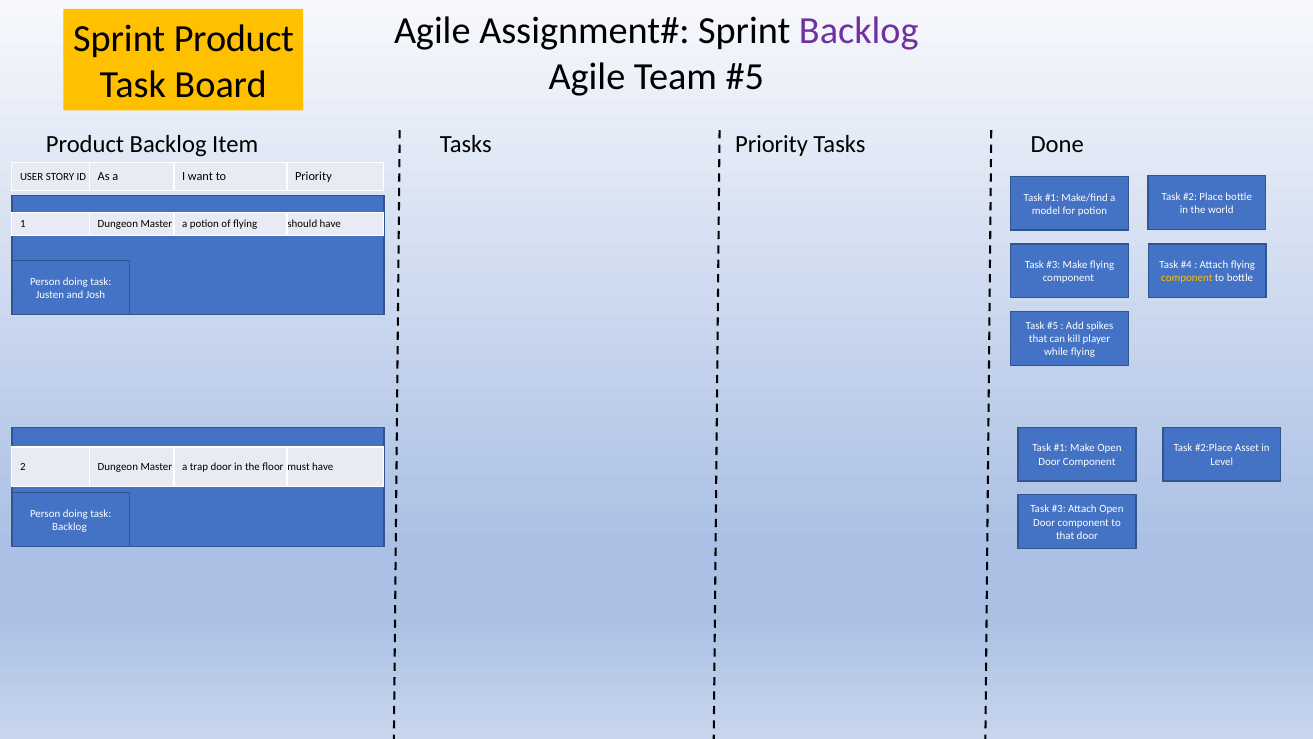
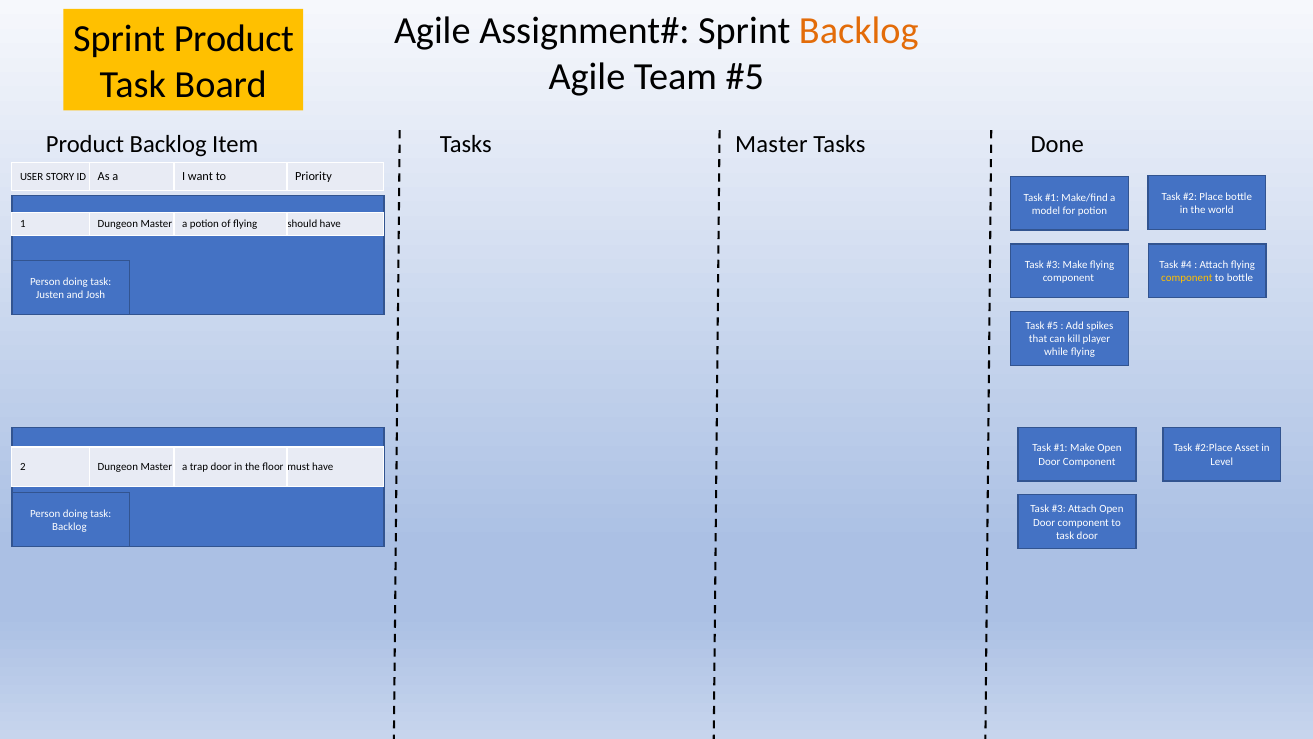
Backlog colour: purple -> orange (859, 30)
Tasks Priority: Priority -> Master (771, 144)
that: that -> task (1065, 535)
